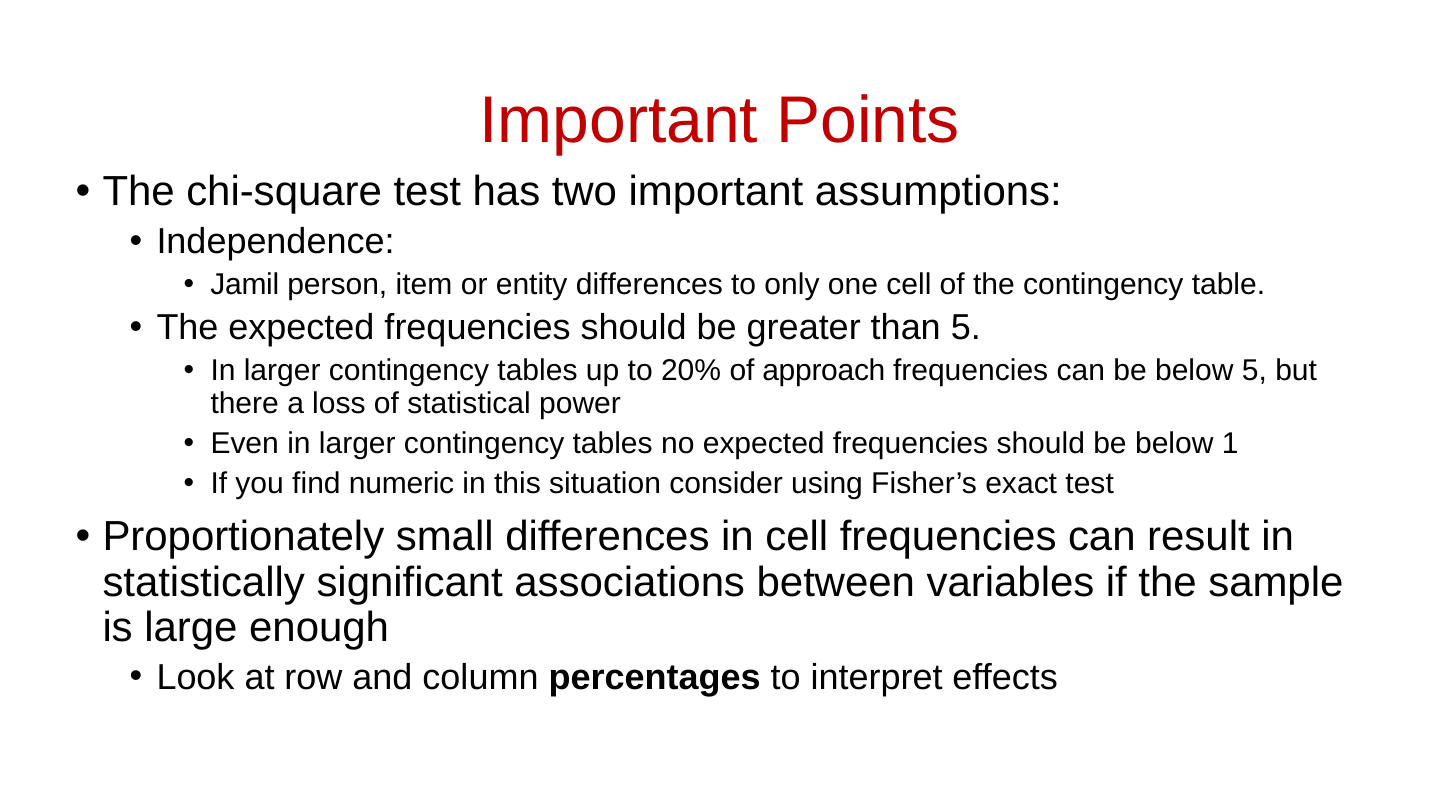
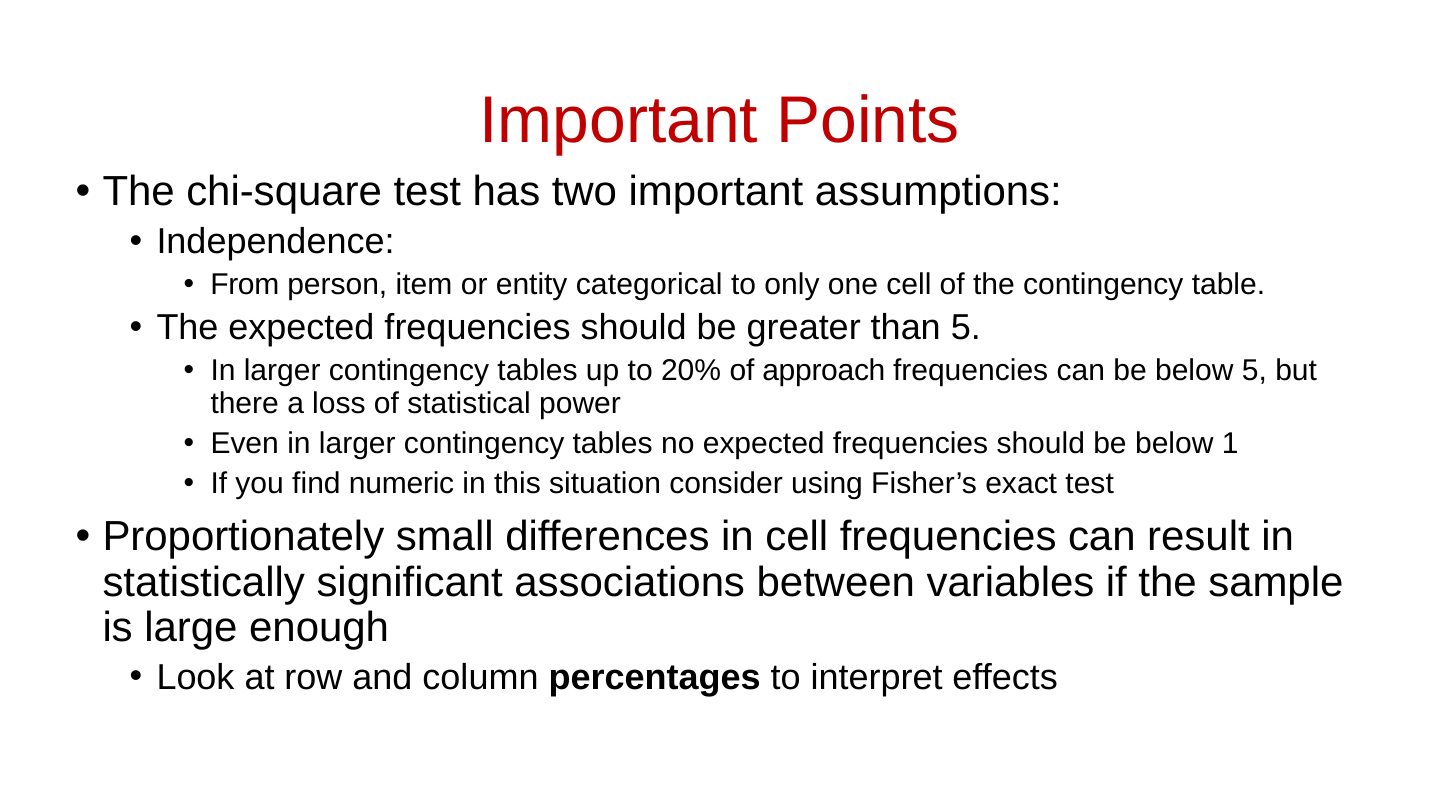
Jamil: Jamil -> From (245, 285)
entity differences: differences -> categorical (649, 285)
